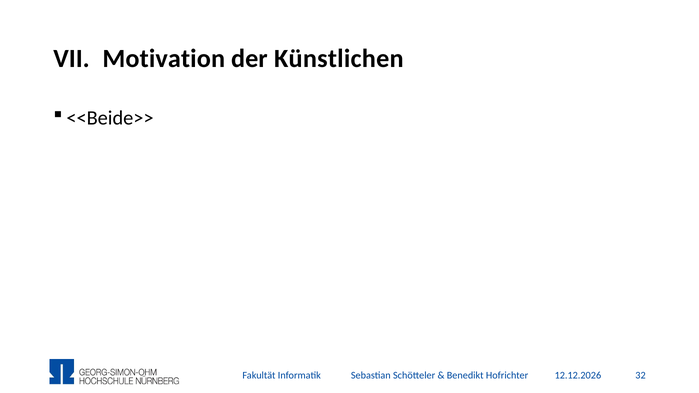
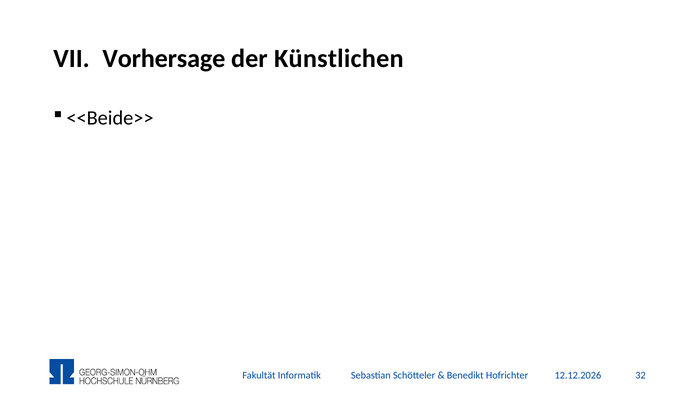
Motivation: Motivation -> Vorhersage (164, 59)
